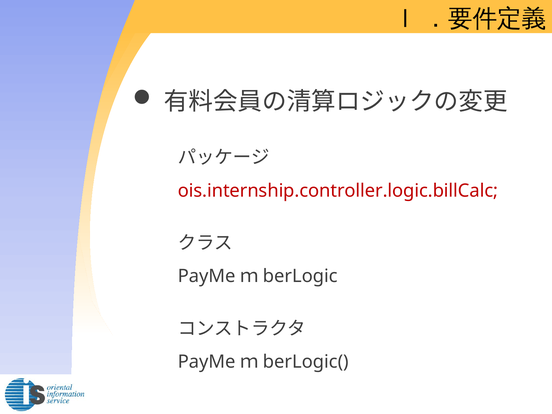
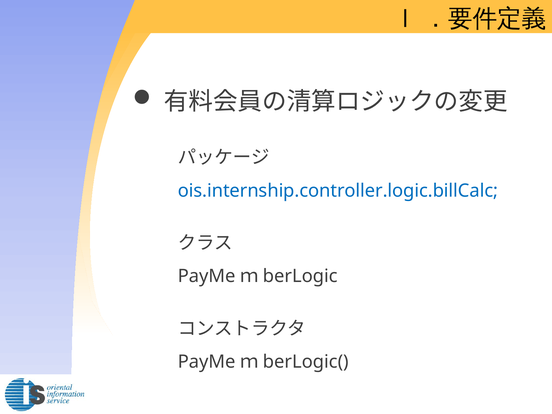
ois.internship.controller.logic.billCalc colour: red -> blue (338, 191)
